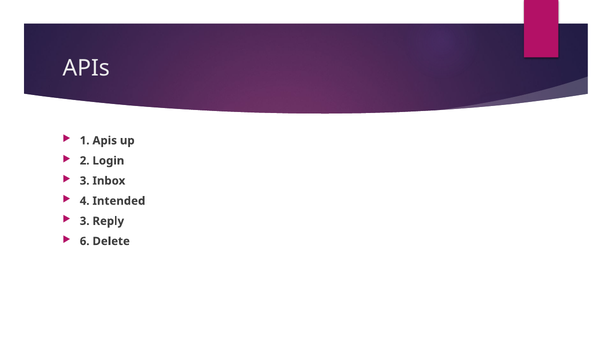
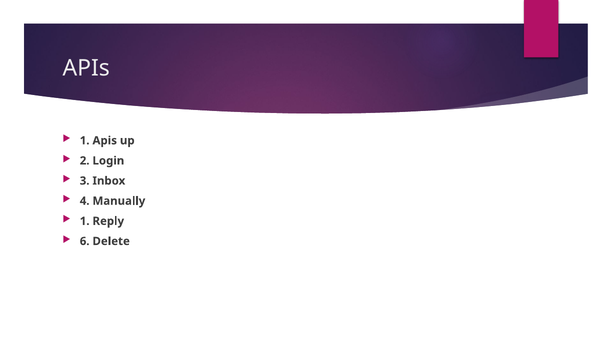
Intended: Intended -> Manually (119, 201)
3: 3 -> 1 (85, 221)
